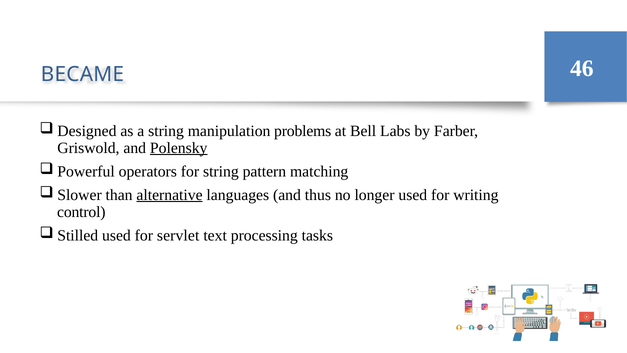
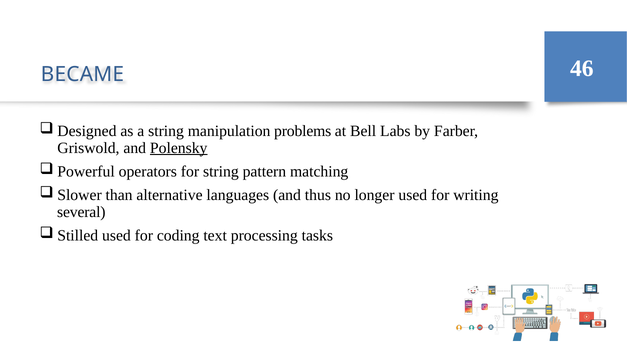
alternative underline: present -> none (170, 195)
control: control -> several (81, 212)
servlet: servlet -> coding (178, 235)
